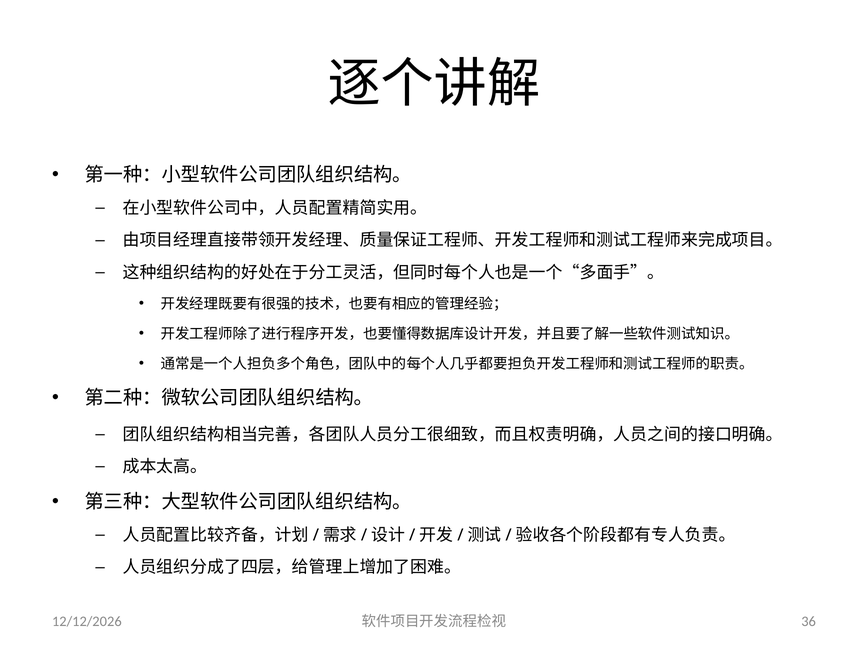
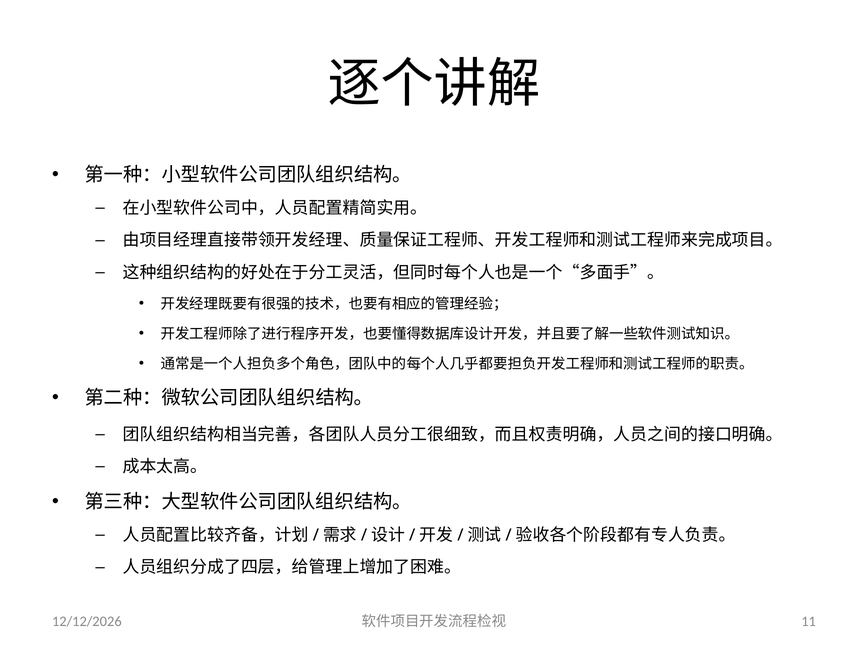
36: 36 -> 11 (809, 622)
